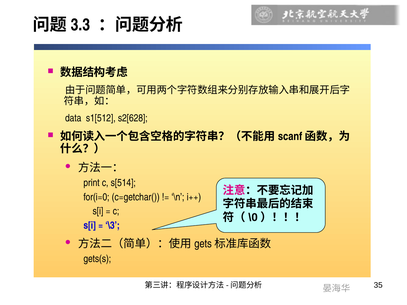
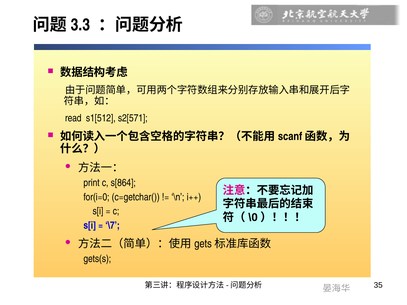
data: data -> read (73, 118)
s2[628: s2[628 -> s2[571 (133, 118)
s[514: s[514 -> s[864 (123, 183)
\3: \3 -> \7 (113, 226)
